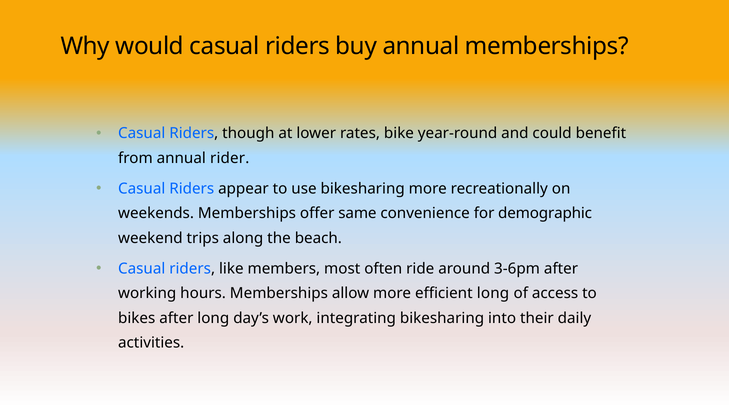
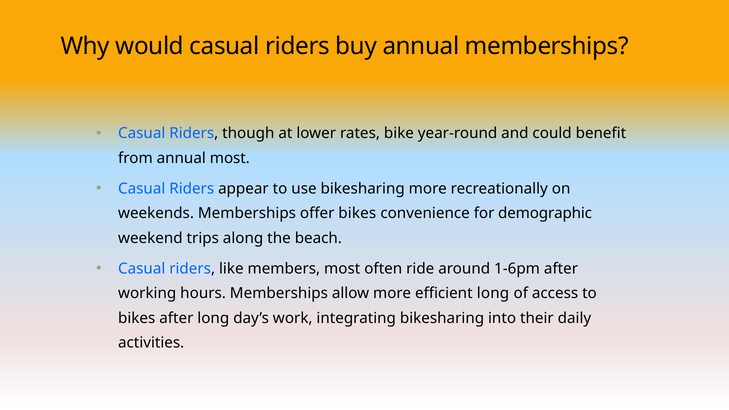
annual rider: rider -> most (230, 158)
offer same: same -> bikes (357, 213)
3-6pm: 3-6pm -> 1-6pm (517, 269)
